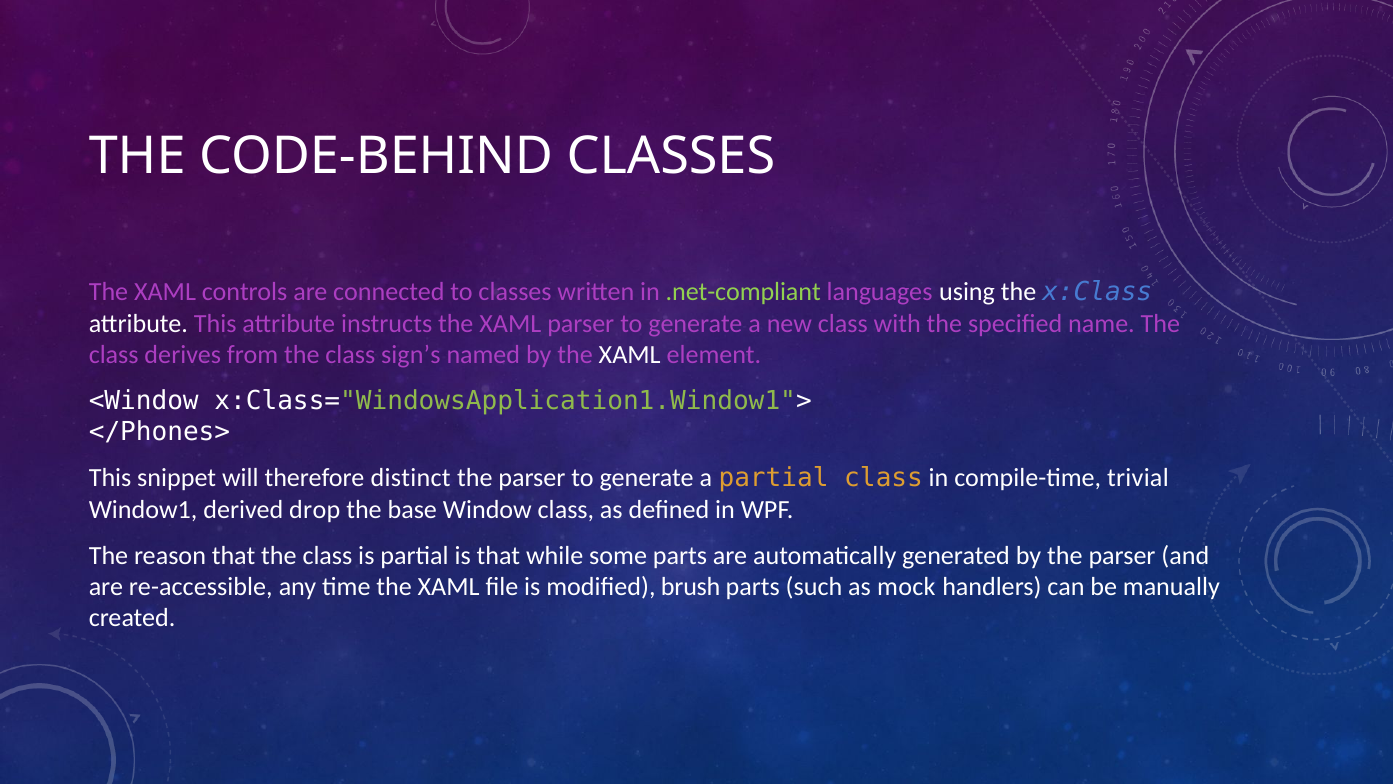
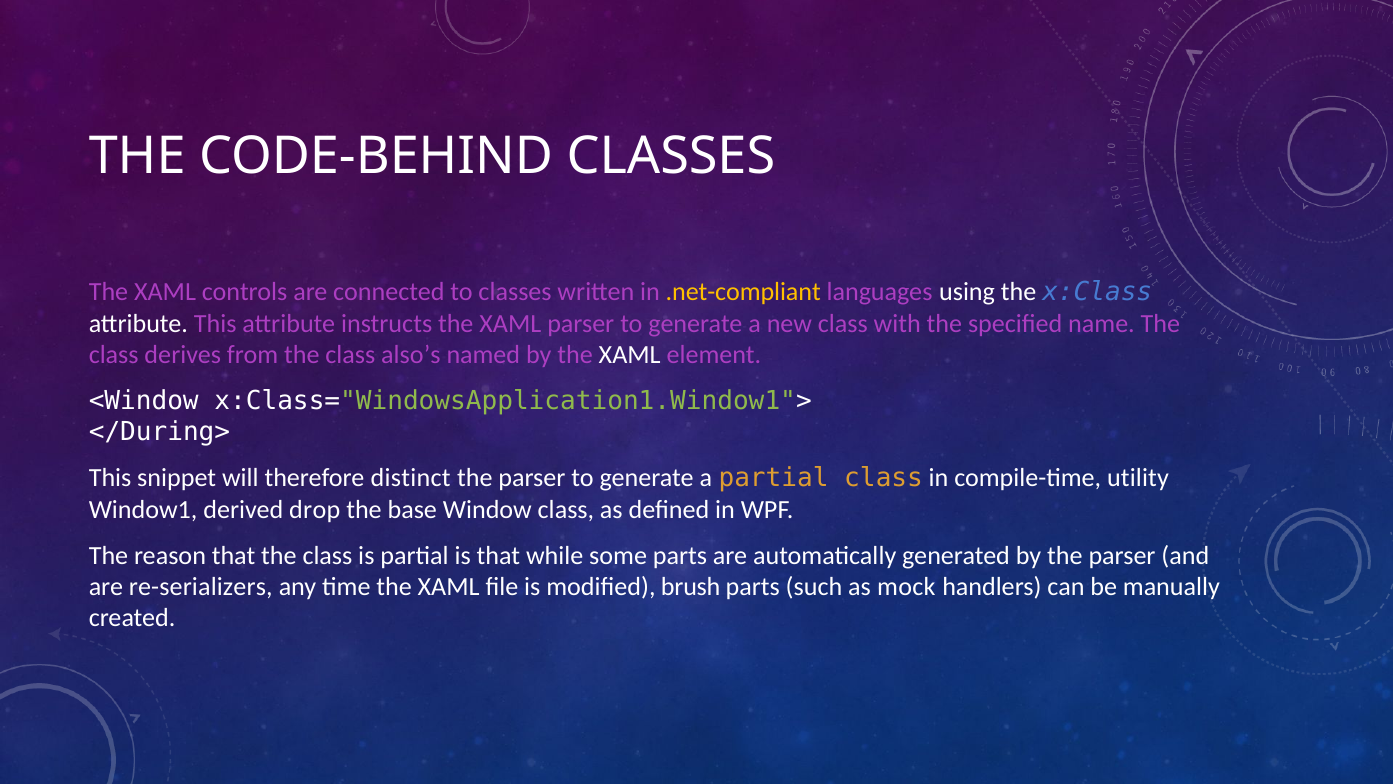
.net-compliant colour: light green -> yellow (743, 292)
sign’s: sign’s -> also’s (411, 355)
</Phones>: </Phones> -> </During> (159, 432)
trivial: trivial -> utility (1138, 478)
re-accessible: re-accessible -> re-serializers (201, 586)
